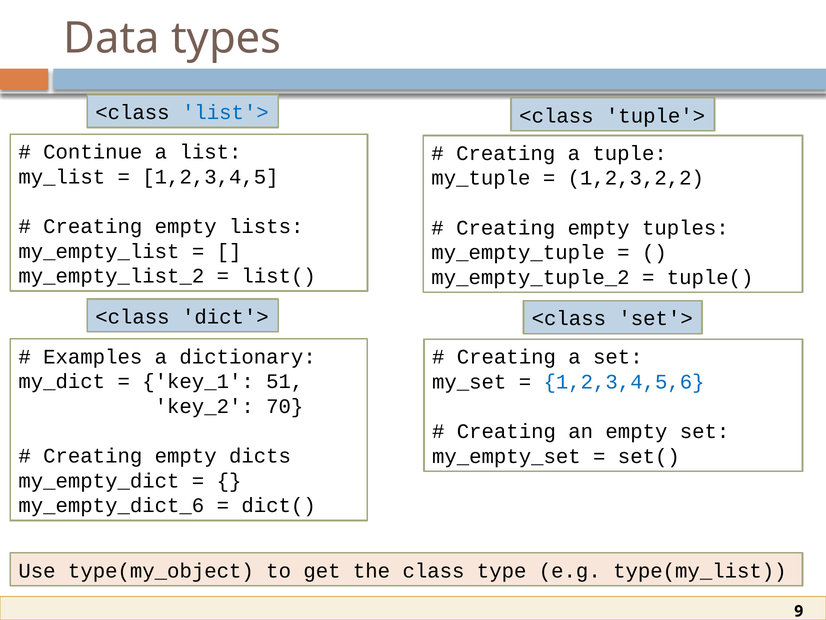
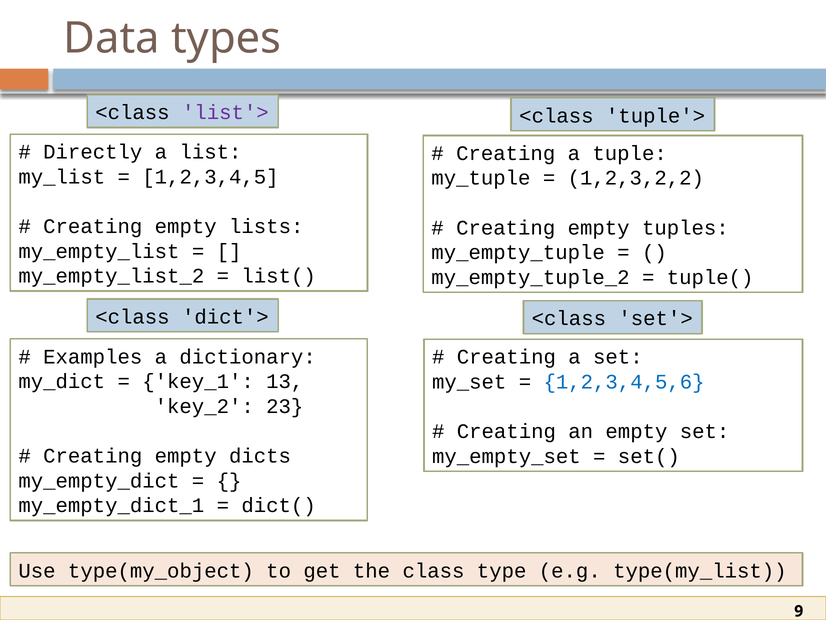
list'> colour: blue -> purple (225, 112)
Continue: Continue -> Directly (93, 152)
51: 51 -> 13 (285, 381)
70: 70 -> 23 (285, 406)
my_empty_dict_6: my_empty_dict_6 -> my_empty_dict_1 (111, 505)
